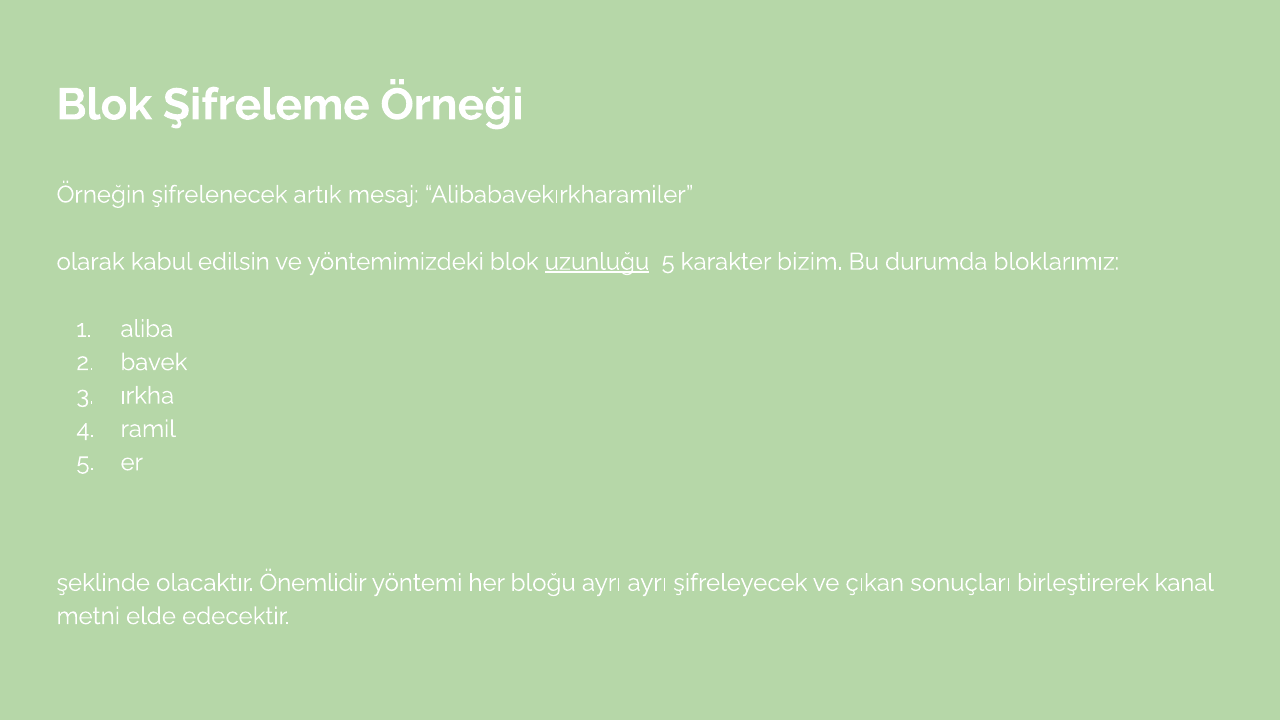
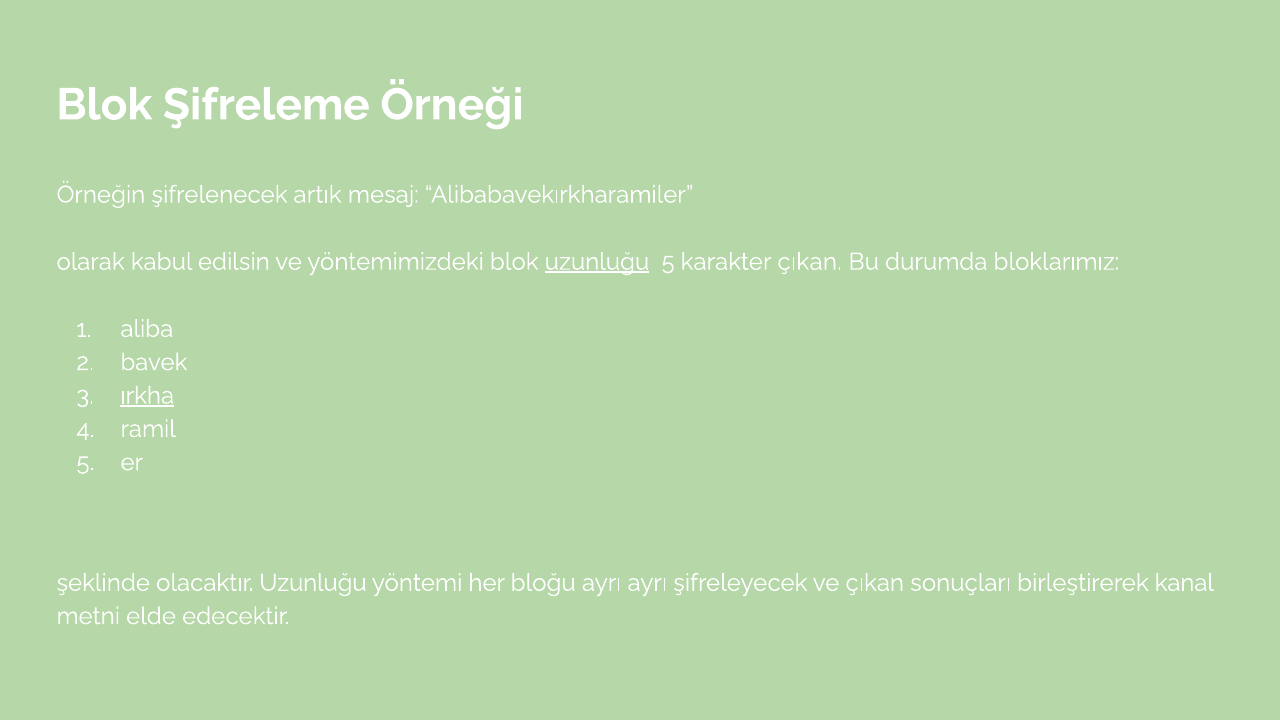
karakter bizim: bizim -> çıkan (810, 262)
ırkha underline: none -> present (147, 396)
olacaktır Önemlidir: Önemlidir -> Uzunluğu (313, 583)
